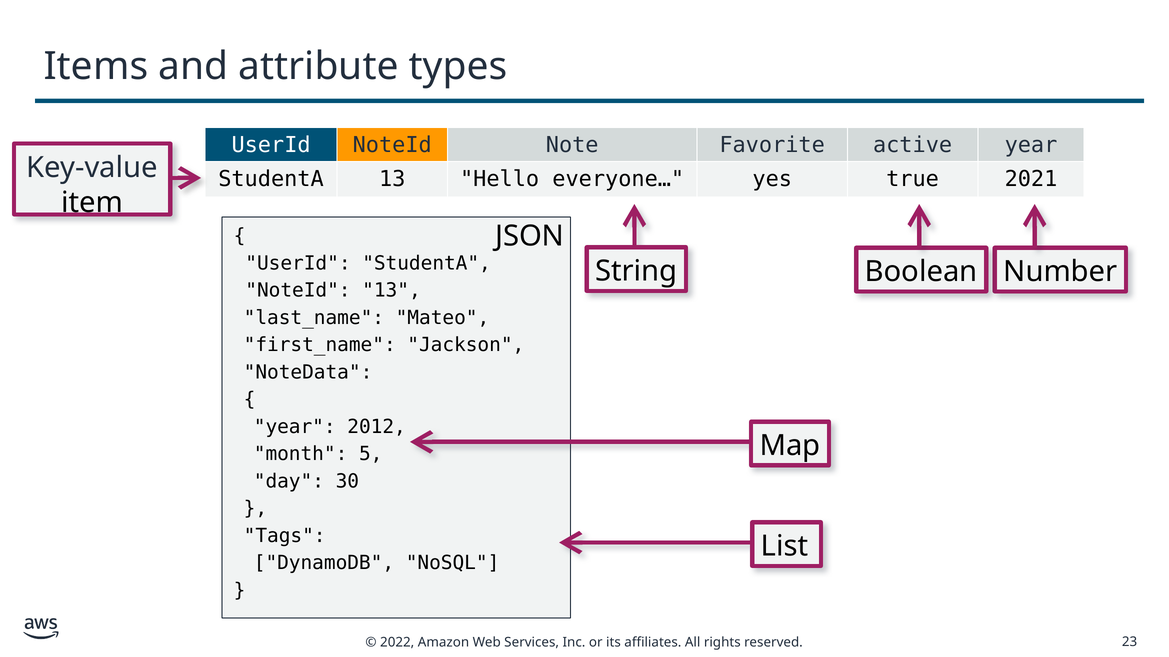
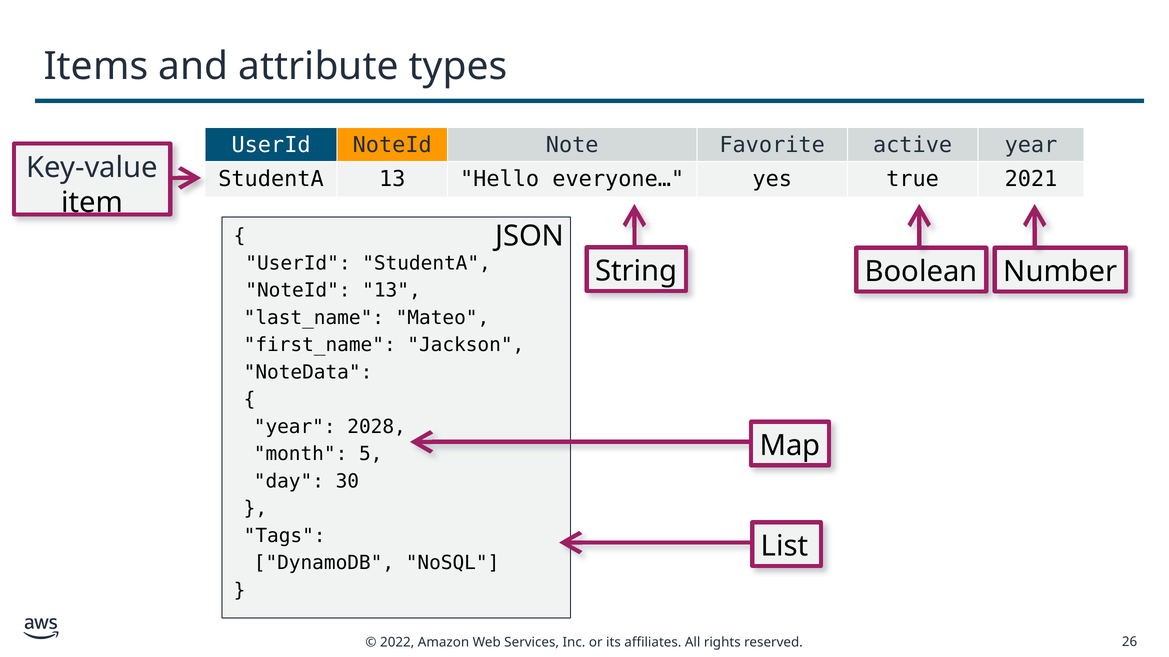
2012: 2012 -> 2028 (377, 427)
23: 23 -> 26 (1130, 642)
